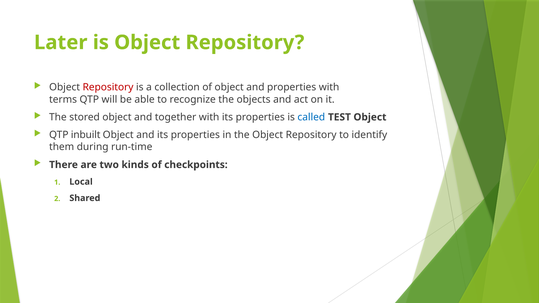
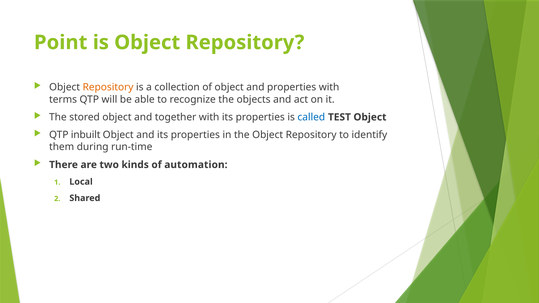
Later: Later -> Point (61, 43)
Repository colour: red -> orange (108, 87)
checkpoints: checkpoints -> automation (196, 165)
